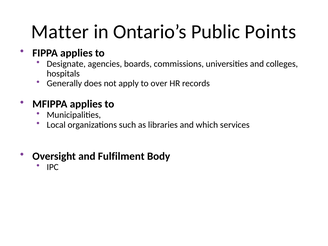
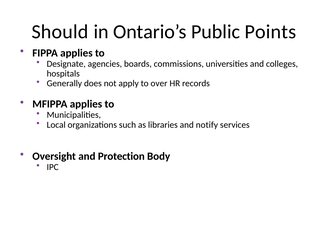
Matter: Matter -> Should (60, 32)
which: which -> notify (207, 125)
Fulfilment: Fulfilment -> Protection (121, 156)
